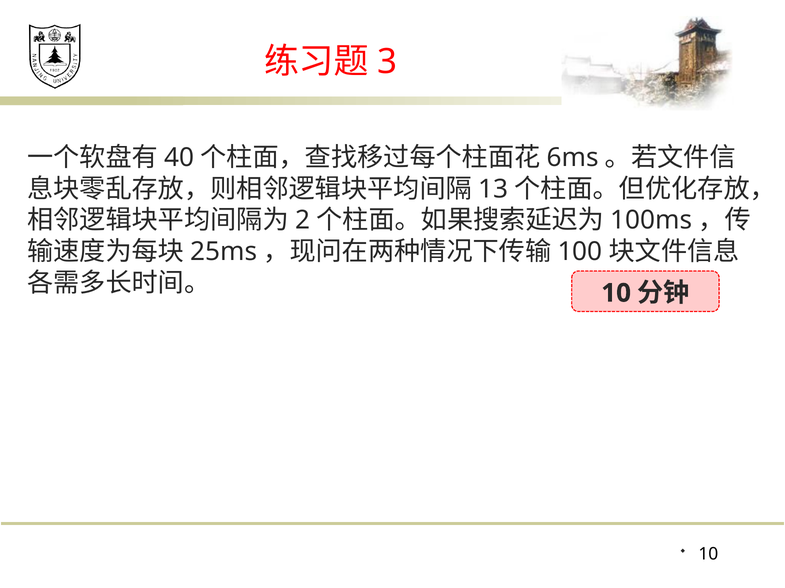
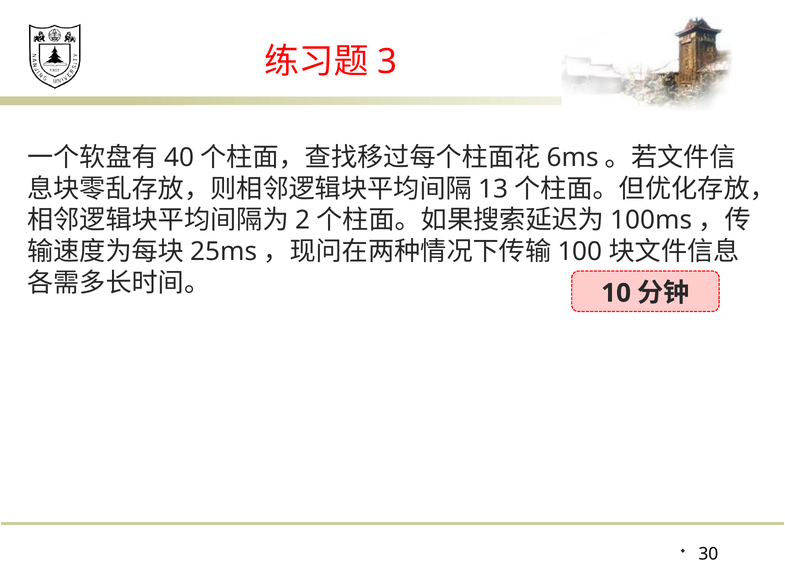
10: 10 -> 30 (708, 555)
